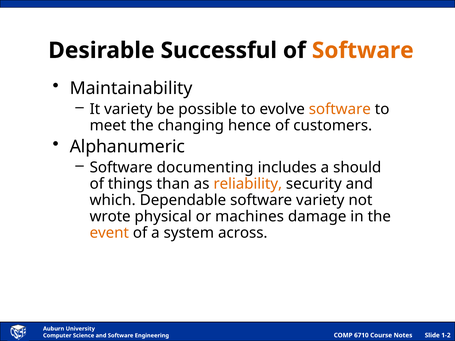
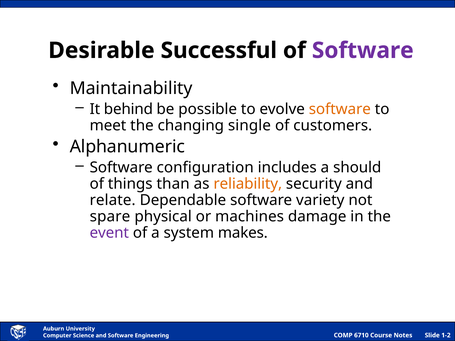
Software colour: orange -> purple (363, 50)
It variety: variety -> behind (128, 109)
hence: hence -> single (249, 125)
documenting: documenting -> configuration (205, 168)
which: which -> relate (113, 200)
wrote: wrote -> spare (110, 217)
event colour: orange -> purple (109, 233)
across: across -> makes (243, 233)
